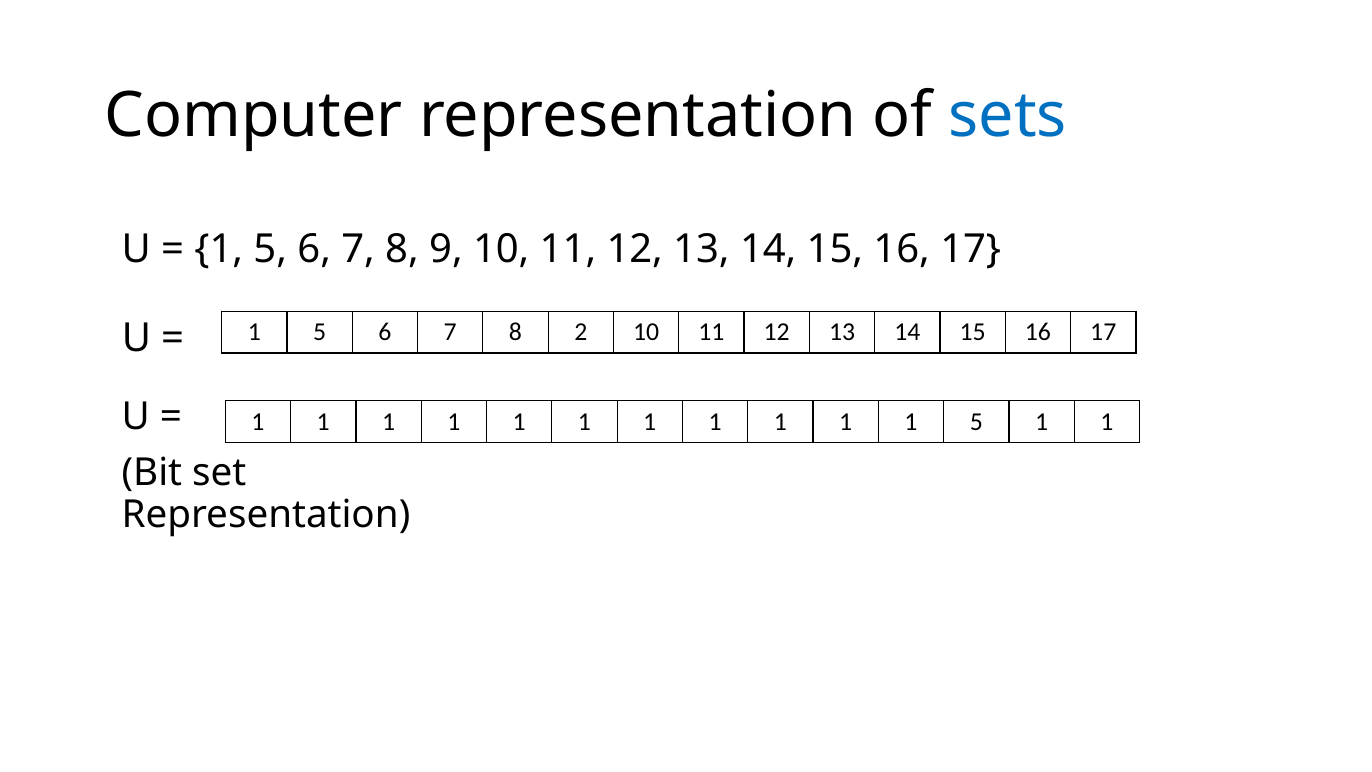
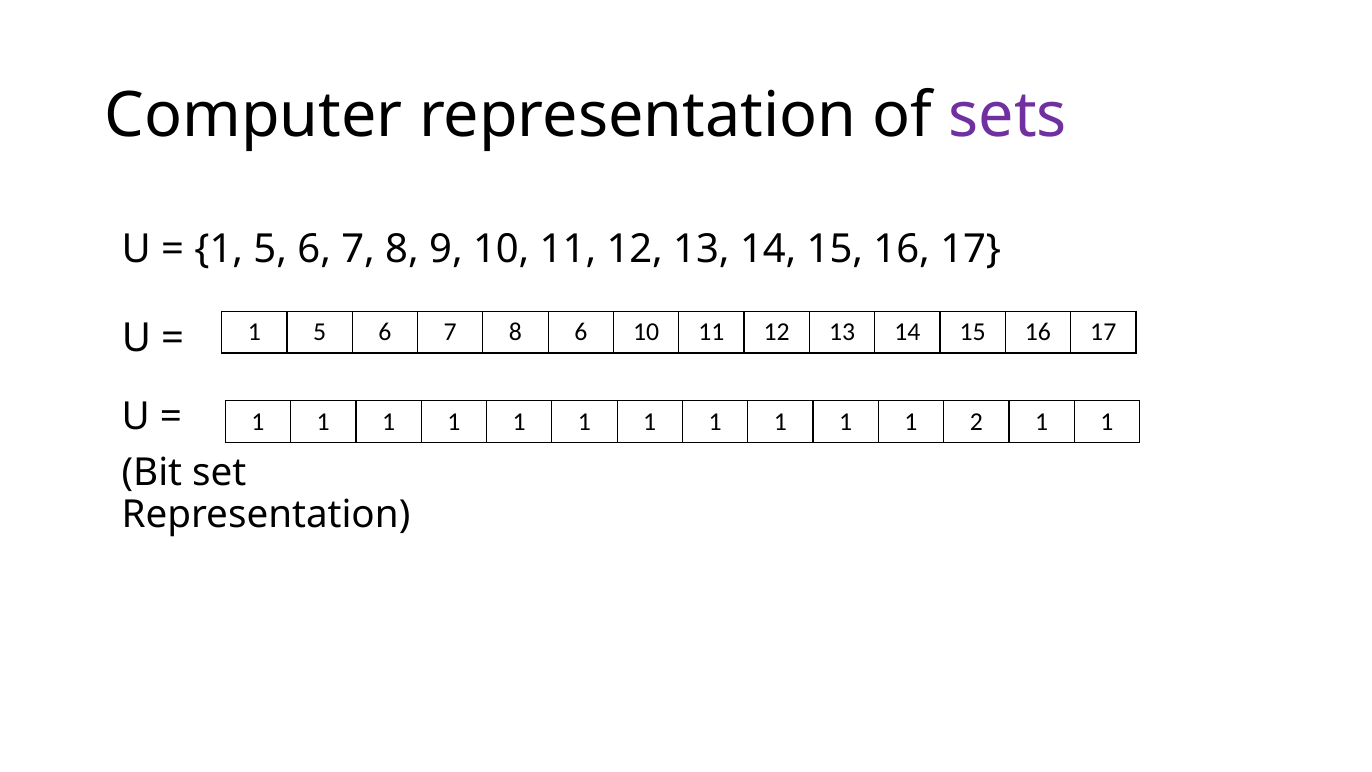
sets colour: blue -> purple (1008, 115)
8 2: 2 -> 6 (581, 332)
1 1 5: 5 -> 2 (976, 421)
